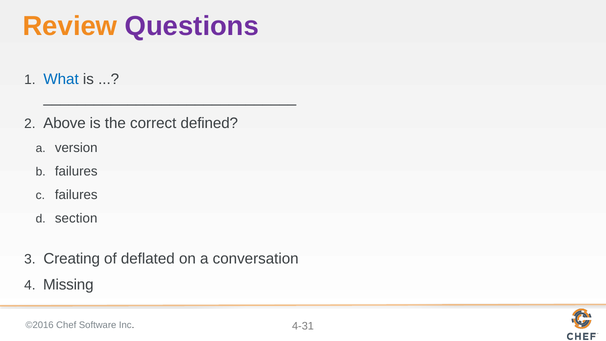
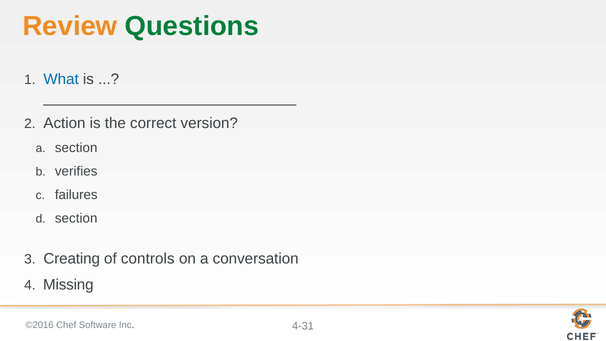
Questions colour: purple -> green (192, 26)
Above: Above -> Action (64, 123)
defined: defined -> version (209, 123)
a version: version -> section (76, 148)
failures: failures -> verifies (76, 171)
deflated: deflated -> controls (148, 259)
